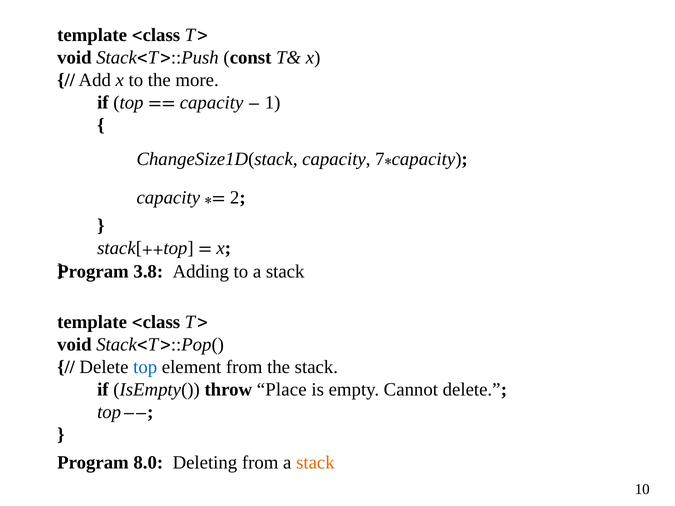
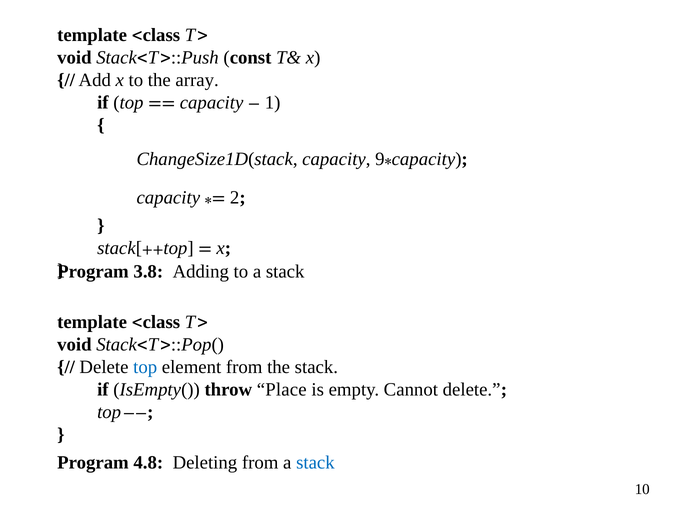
more: more -> array (197, 80)
7: 7 -> 9 (380, 159)
8.0: 8.0 -> 4.8 (148, 463)
stack colour: orange -> blue (315, 463)
